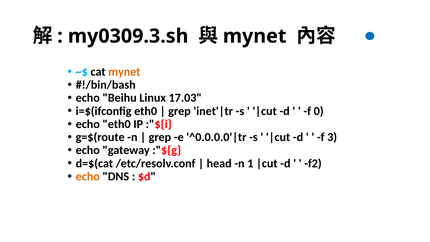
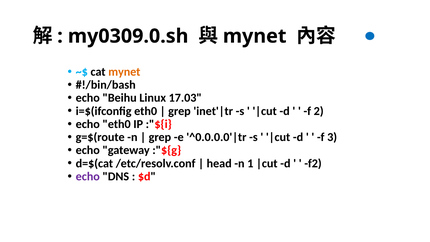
my0309.3.sh: my0309.3.sh -> my0309.0.sh (128, 36)
0: 0 -> 2 (319, 111)
echo colour: orange -> purple (88, 176)
